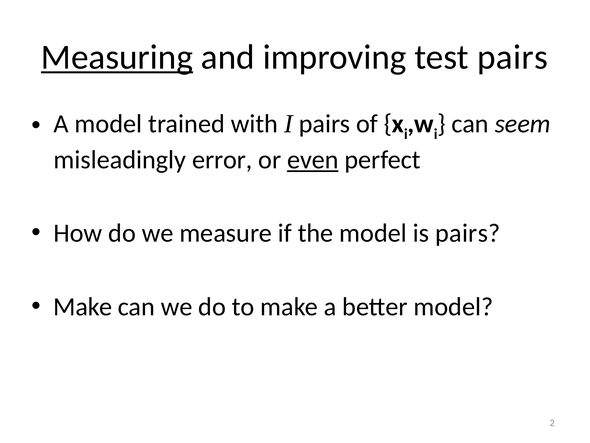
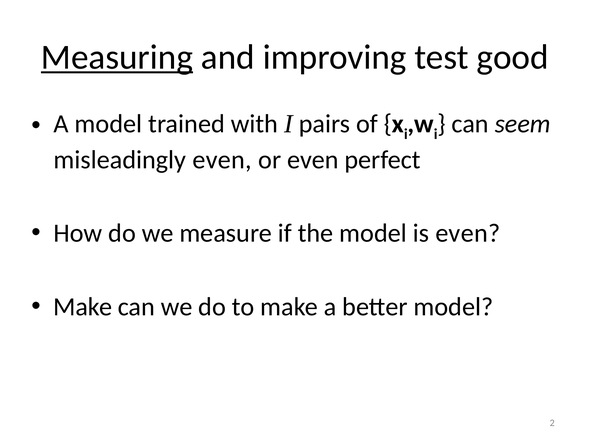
test pairs: pairs -> good (513, 57)
misleadingly error: error -> even (222, 160)
even underline: present -> none (313, 160)
is pairs: pairs -> even (468, 233)
